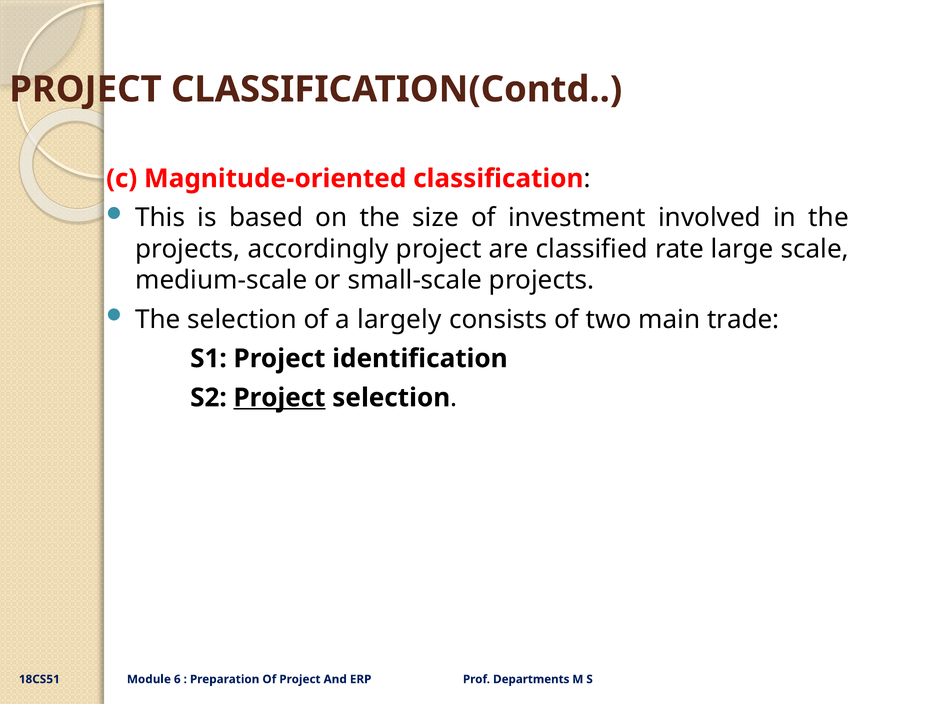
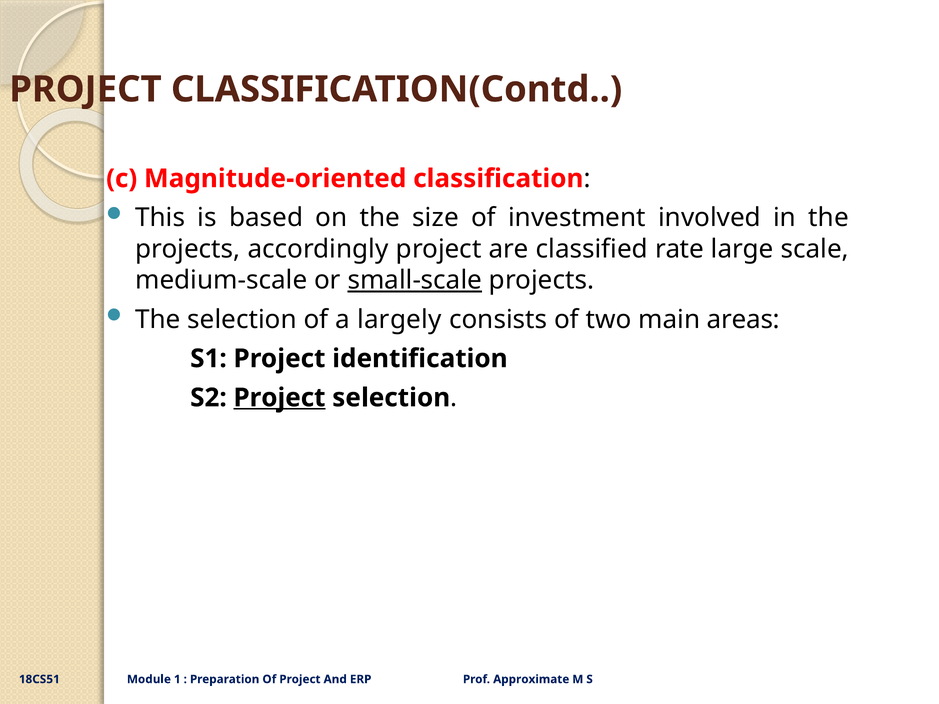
small-scale underline: none -> present (415, 280)
trade: trade -> areas (743, 320)
6: 6 -> 1 (177, 680)
Departments: Departments -> Approximate (531, 680)
